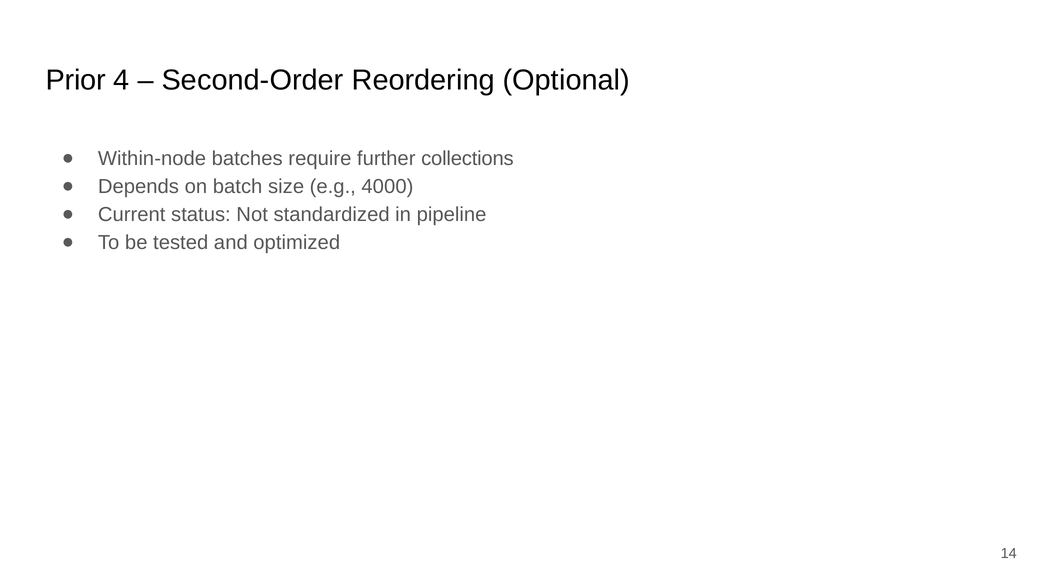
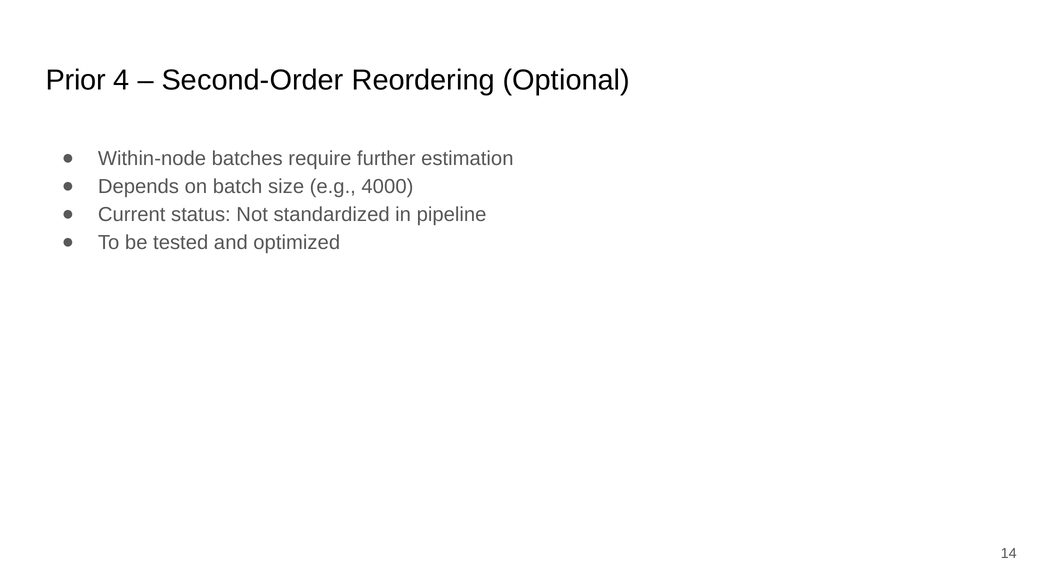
collections: collections -> estimation (467, 159)
